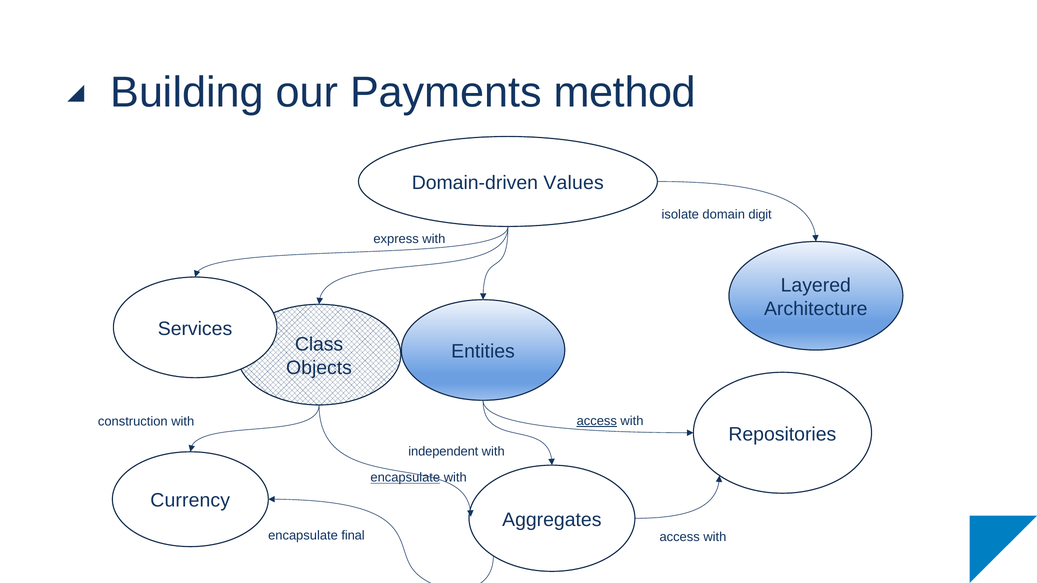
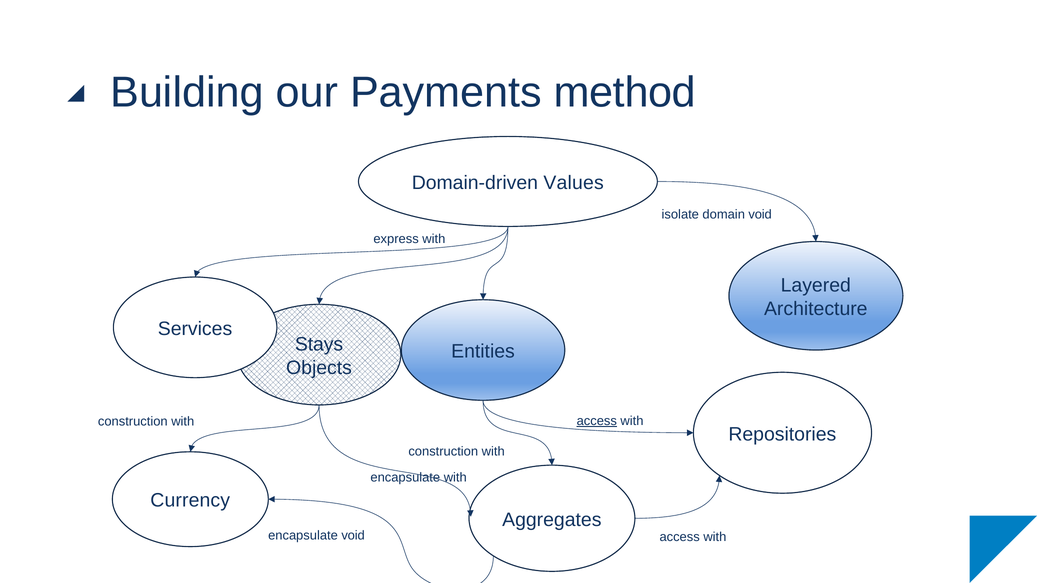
domain digit: digit -> void (760, 215)
Class: Class -> Stays (319, 344)
independent: independent -> construction (443, 452)
encapsulate underline: present -> none (405, 478)
encapsulate final: final -> void (353, 536)
